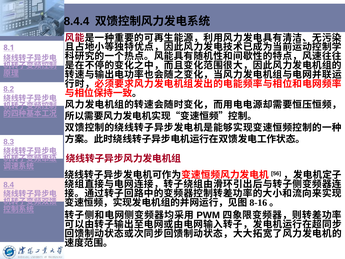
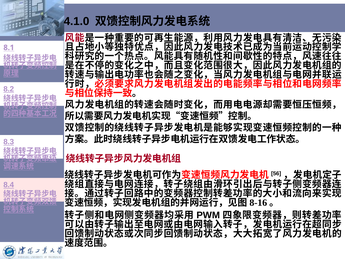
8.4.4: 8.4.4 -> 4.1.0 (77, 21)
